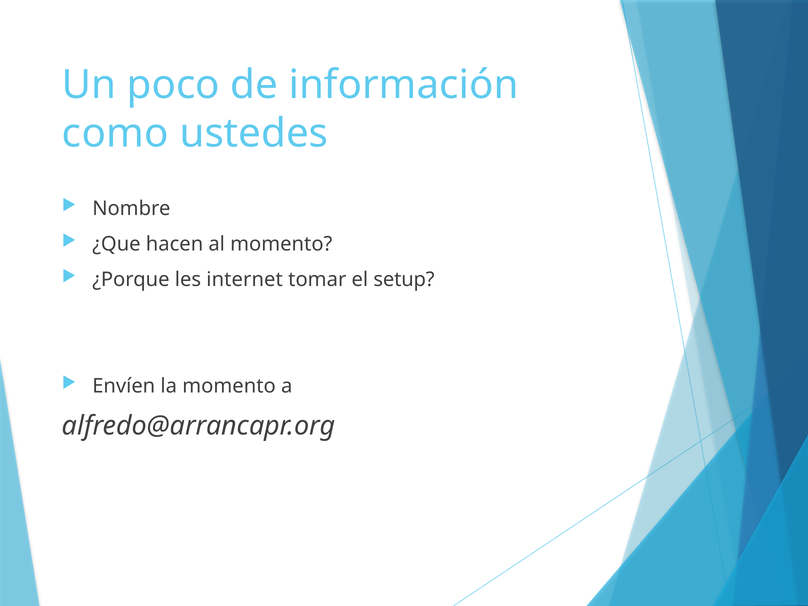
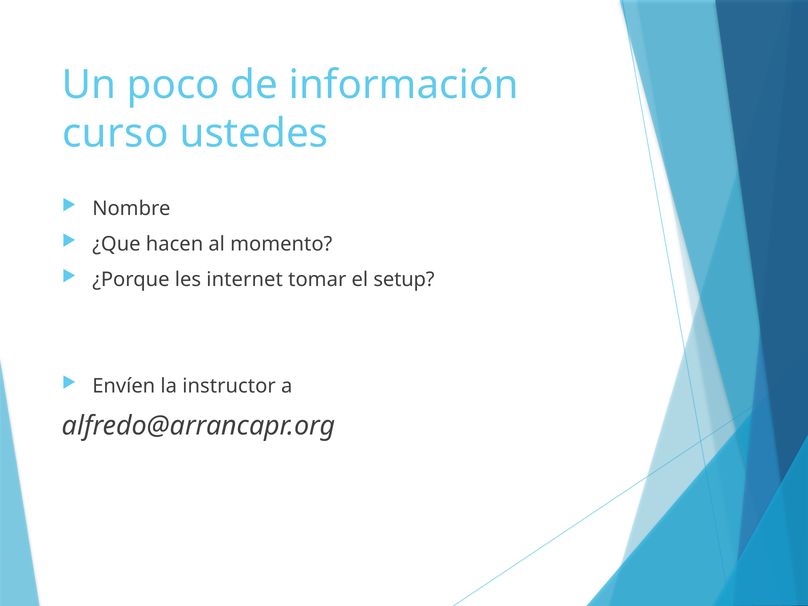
como: como -> curso (115, 133)
la momento: momento -> instructor (229, 386)
